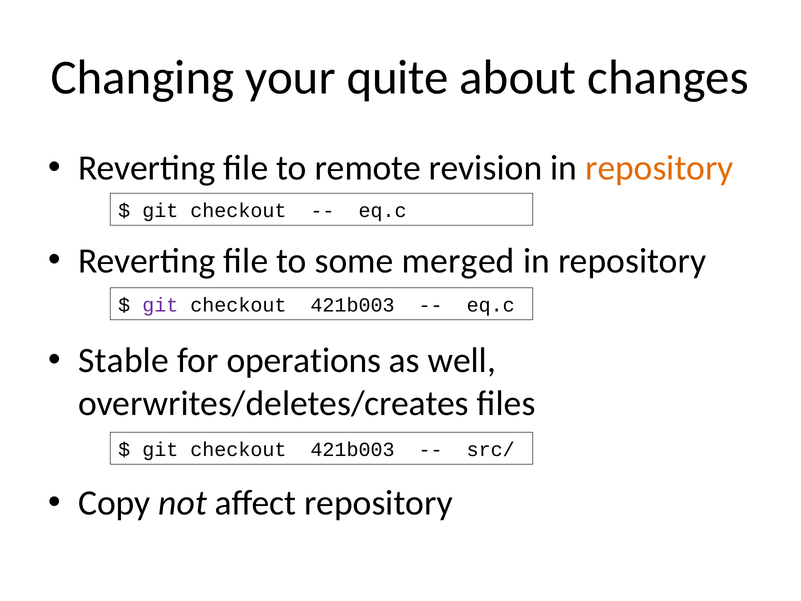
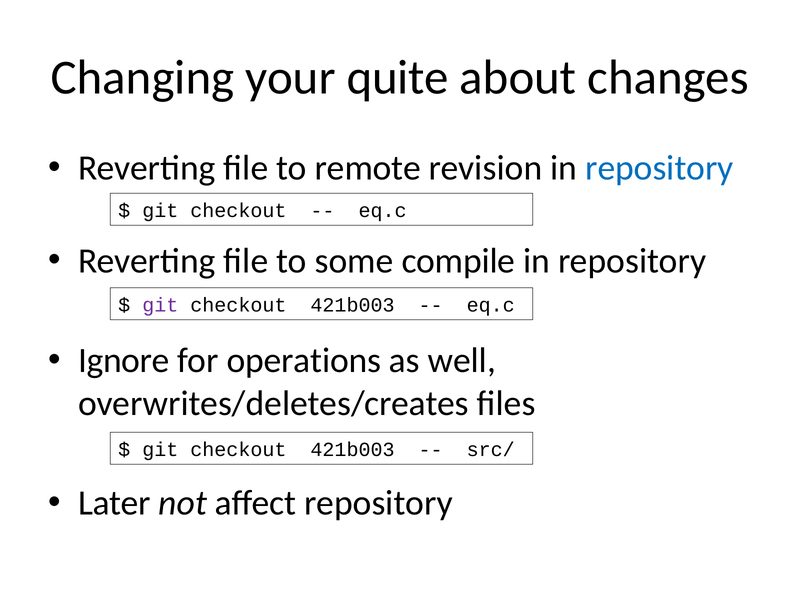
repository colour: orange -> blue (659, 168)
merged: merged -> compile (458, 261)
Stable: Stable -> Ignore (124, 360)
Copy: Copy -> Later (114, 503)
